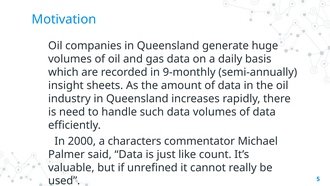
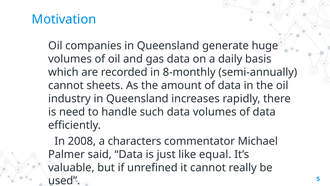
9-monthly: 9-monthly -> 8-monthly (189, 72)
insight: insight -> cannot (66, 85)
2000: 2000 -> 2008 (82, 141)
count: count -> equal (215, 154)
